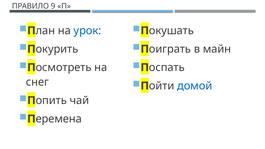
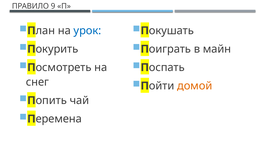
домой colour: blue -> orange (195, 86)
